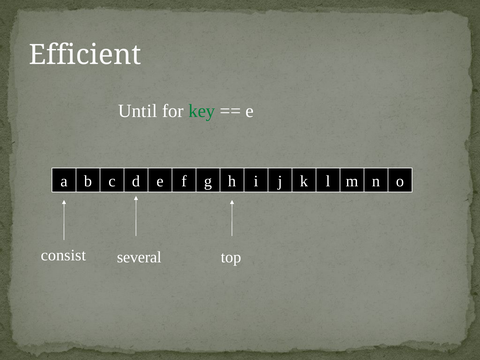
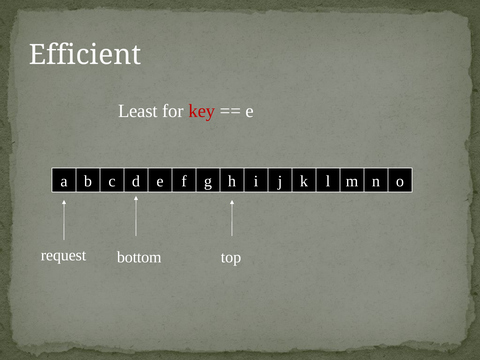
Until: Until -> Least (138, 111)
key colour: green -> red (202, 111)
consist: consist -> request (63, 255)
several: several -> bottom (139, 257)
